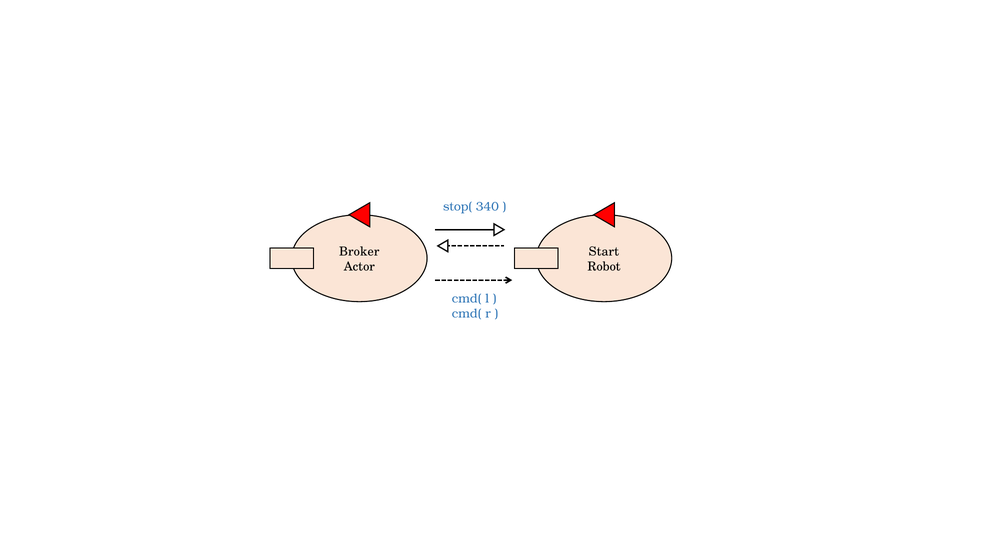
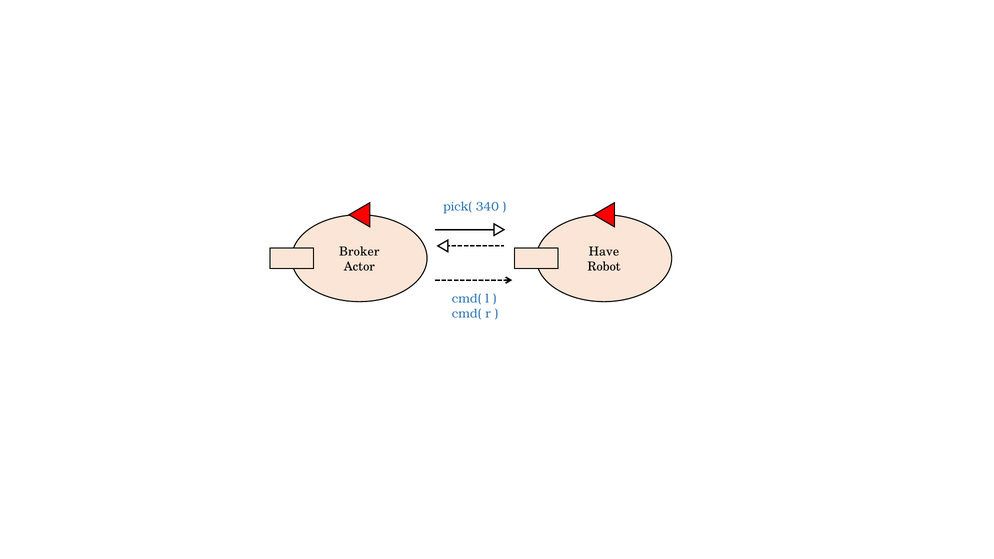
stop(: stop( -> pick( (458, 207)
Start: Start -> Have (604, 252)
